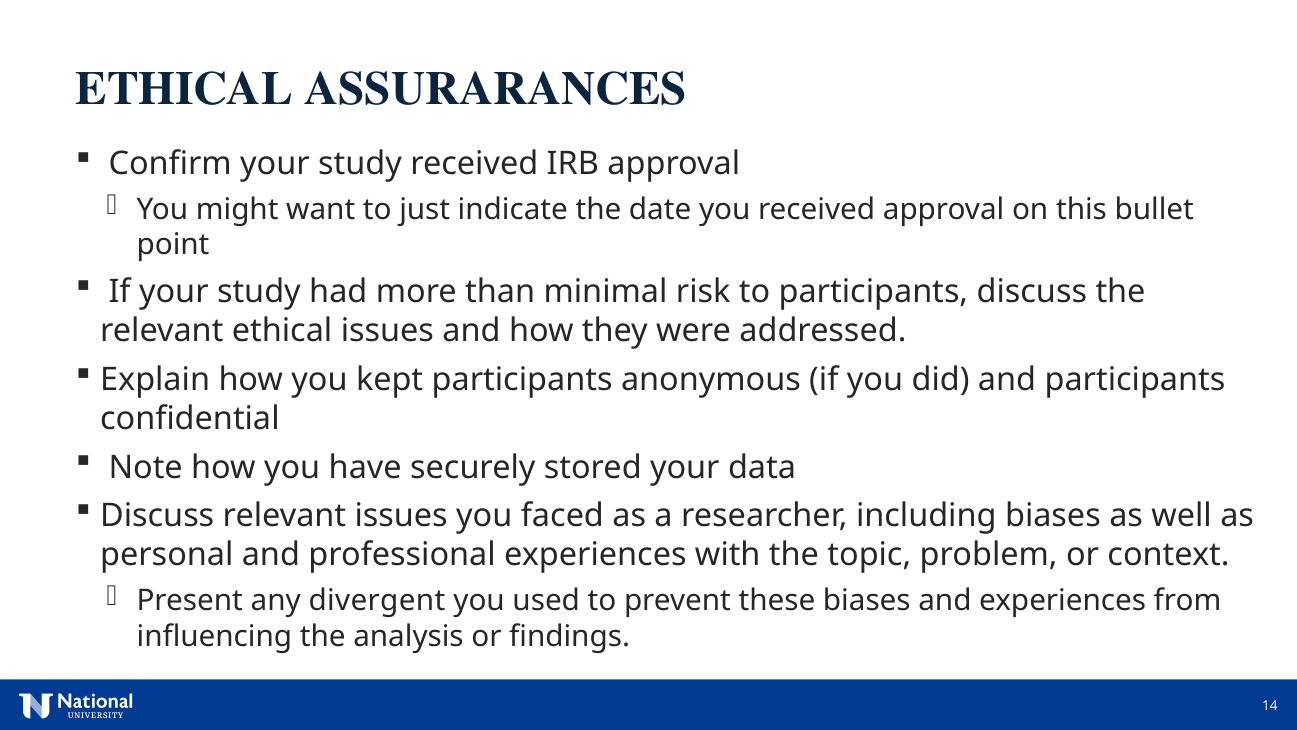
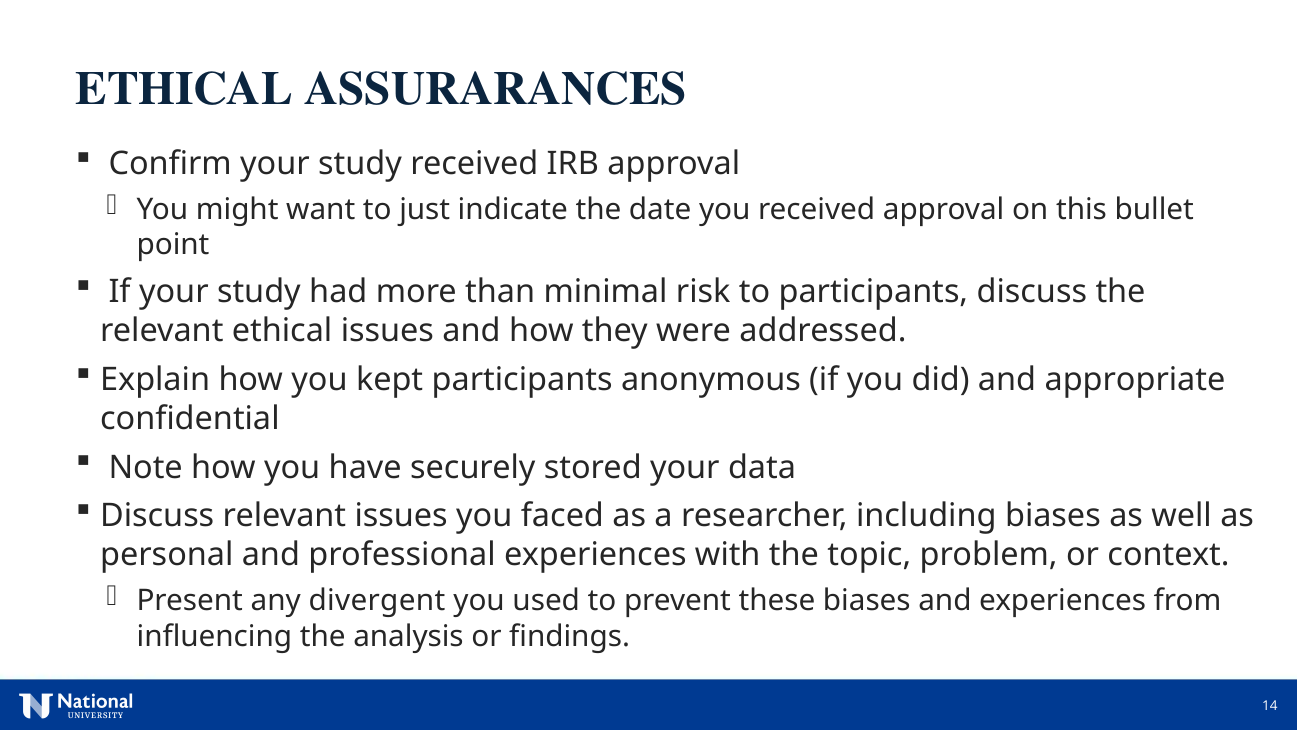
and participants: participants -> appropriate (1135, 380)
